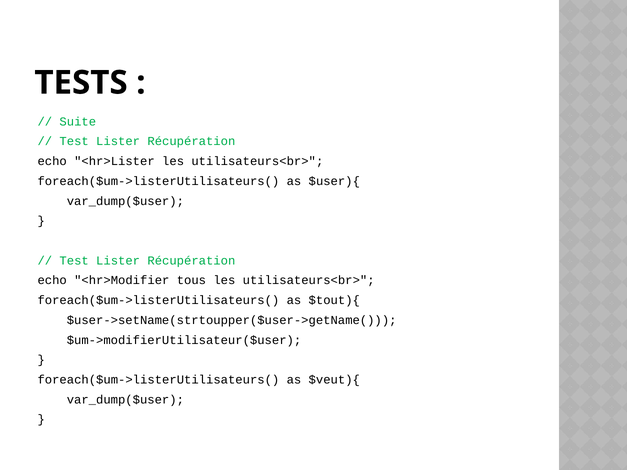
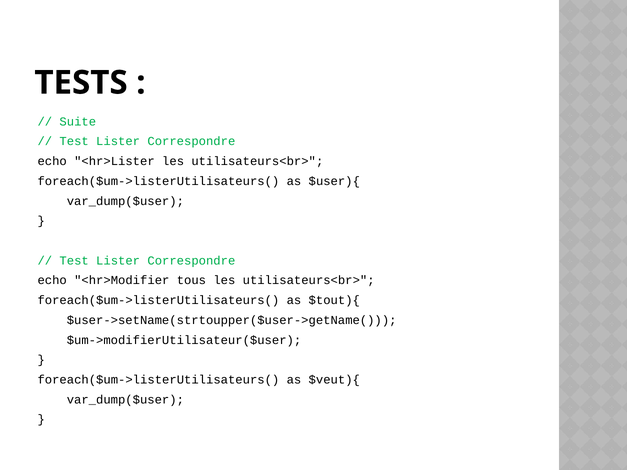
Récupération: Récupération -> Correspondre (191, 141)
Récupération: Récupération -> Correspondre (191, 261)
